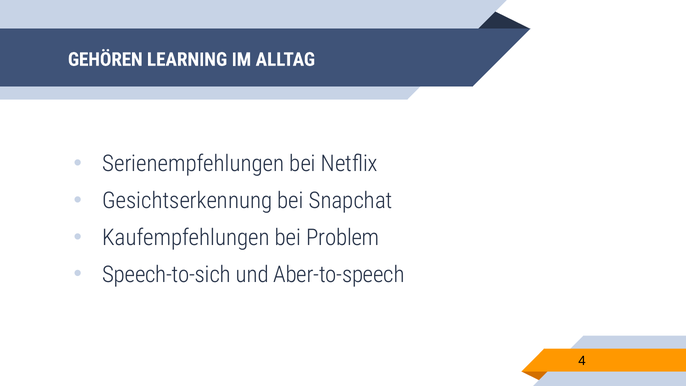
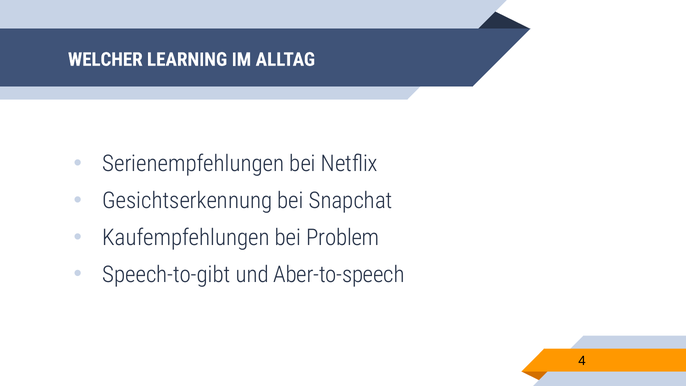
GEHÖREN: GEHÖREN -> WELCHER (105, 59)
Speech-to-sich: Speech-to-sich -> Speech-to-gibt (166, 275)
